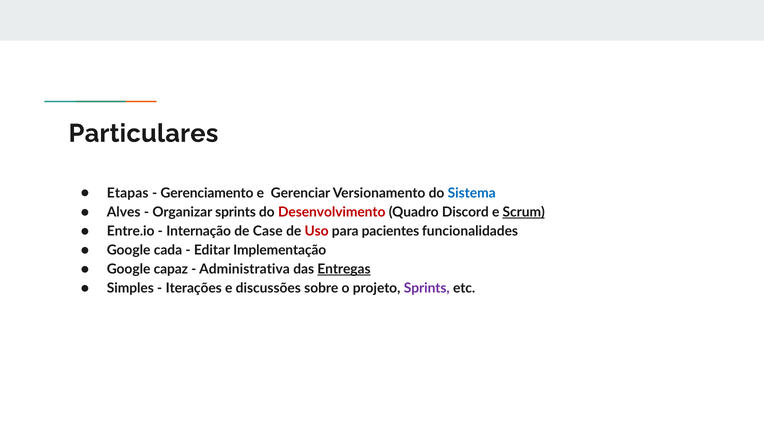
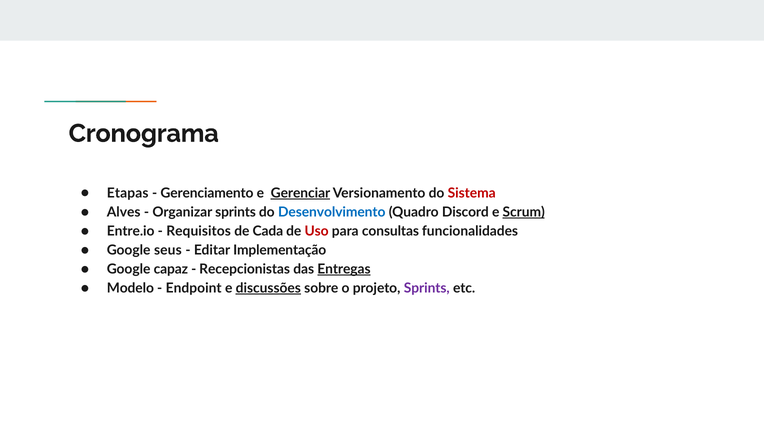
Particulares: Particulares -> Cronograma (144, 133)
Gerenciar underline: none -> present (300, 193)
Sistema colour: blue -> red (472, 193)
Desenvolvimento colour: red -> blue (332, 212)
Internação: Internação -> Requisitos (199, 231)
Case: Case -> Cada (268, 231)
pacientes: pacientes -> consultas (390, 231)
cada: cada -> seus (168, 250)
Administrativa: Administrativa -> Recepcionistas (245, 269)
Simples: Simples -> Modelo (130, 288)
Iterações: Iterações -> Endpoint (194, 288)
discussões underline: none -> present (268, 288)
